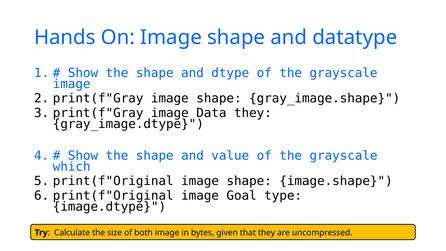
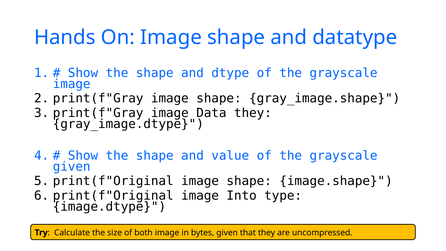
which: which -> given (72, 167)
Goal: Goal -> Into (242, 196)
